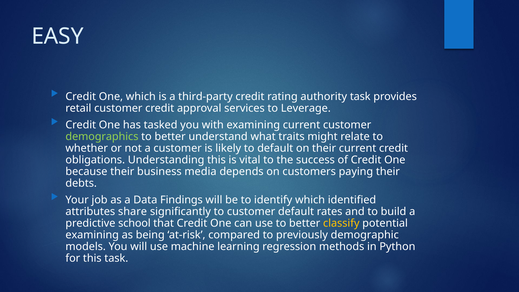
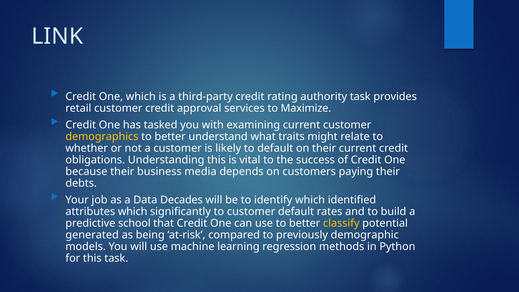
EASY: EASY -> LINK (57, 36)
Leverage: Leverage -> Maximize (306, 108)
demographics colour: light green -> yellow (102, 136)
Findings: Findings -> Decades (181, 200)
attributes share: share -> which (133, 211)
examining: examining -> generated (92, 235)
